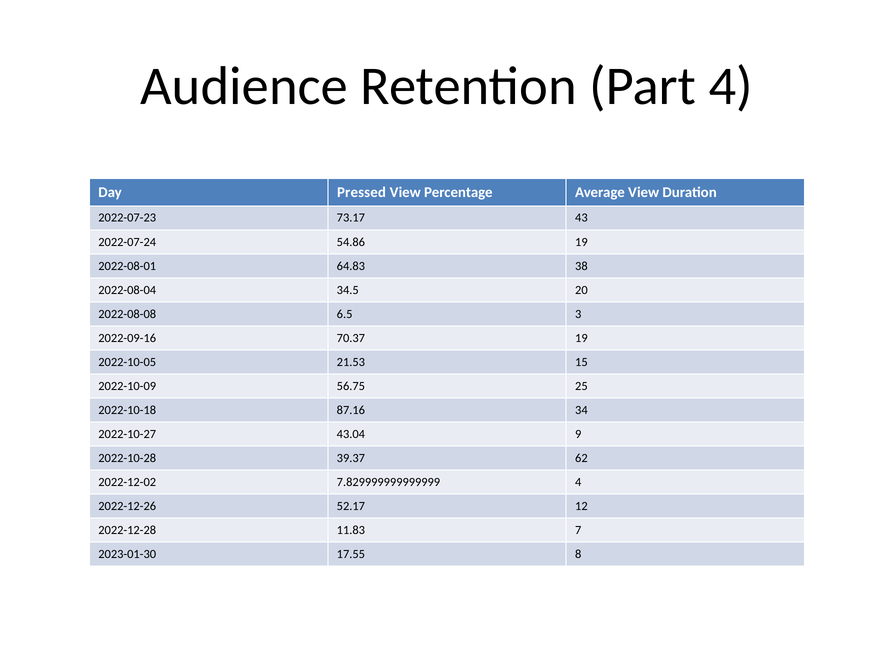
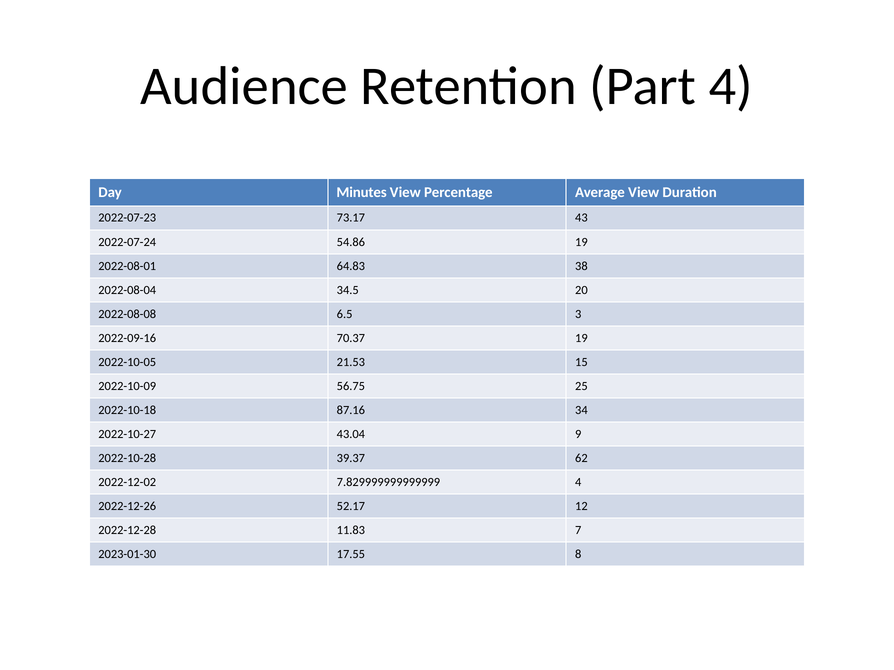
Pressed: Pressed -> Minutes (362, 193)
